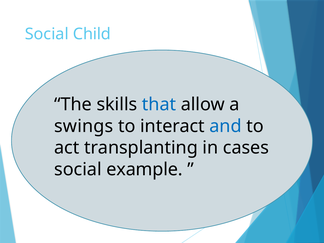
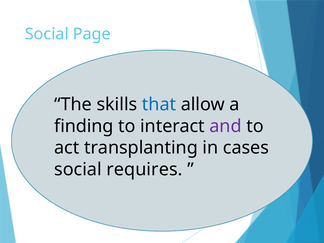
Child: Child -> Page (92, 34)
swings: swings -> finding (84, 126)
and colour: blue -> purple (226, 126)
example: example -> requires (144, 169)
